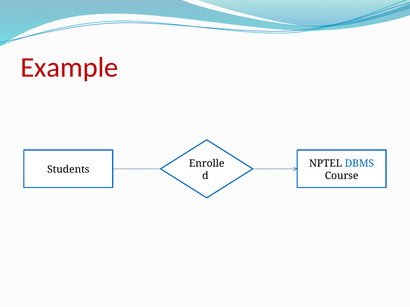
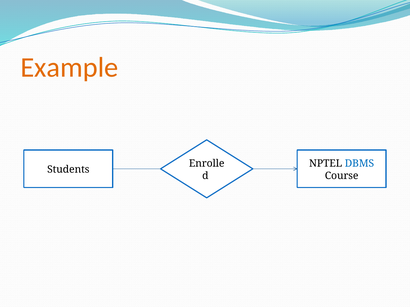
Example colour: red -> orange (69, 68)
